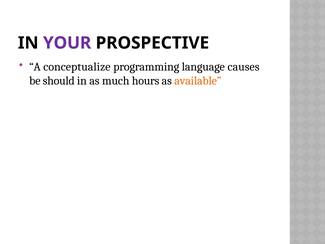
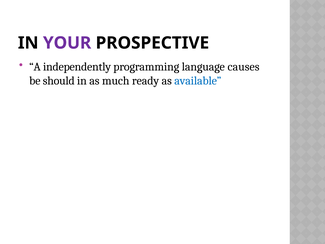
conceptualize: conceptualize -> independently (77, 67)
hours: hours -> ready (146, 81)
available colour: orange -> blue (198, 81)
